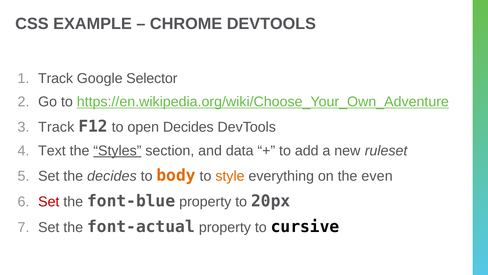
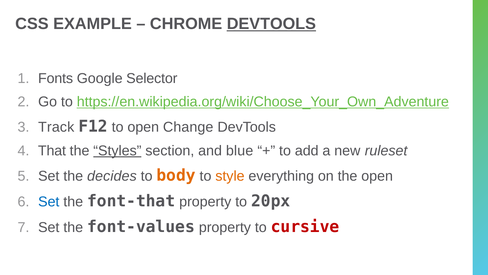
DEVTOOLS underline: none -> present (271, 24)
Track: Track -> Fonts (56, 78)
open Decides: Decides -> Change (188, 127)
Text: Text -> That (52, 150)
data: data -> blue (240, 150)
the even: even -> open (377, 176)
Set colour: red -> blue (49, 201)
font-blue: font-blue -> font-that (131, 201)
font-actual: font-actual -> font-values (141, 226)
cursive colour: black -> red (305, 226)
